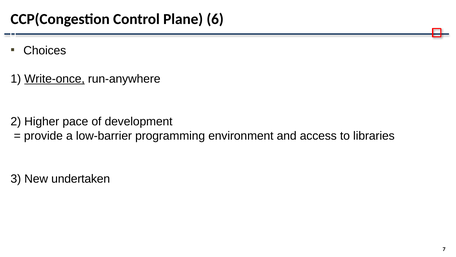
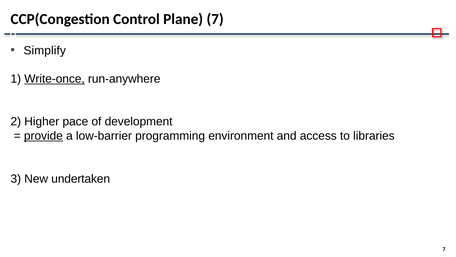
Plane 6: 6 -> 7 (215, 19)
Choices: Choices -> Simplify (45, 50)
provide underline: none -> present (43, 136)
